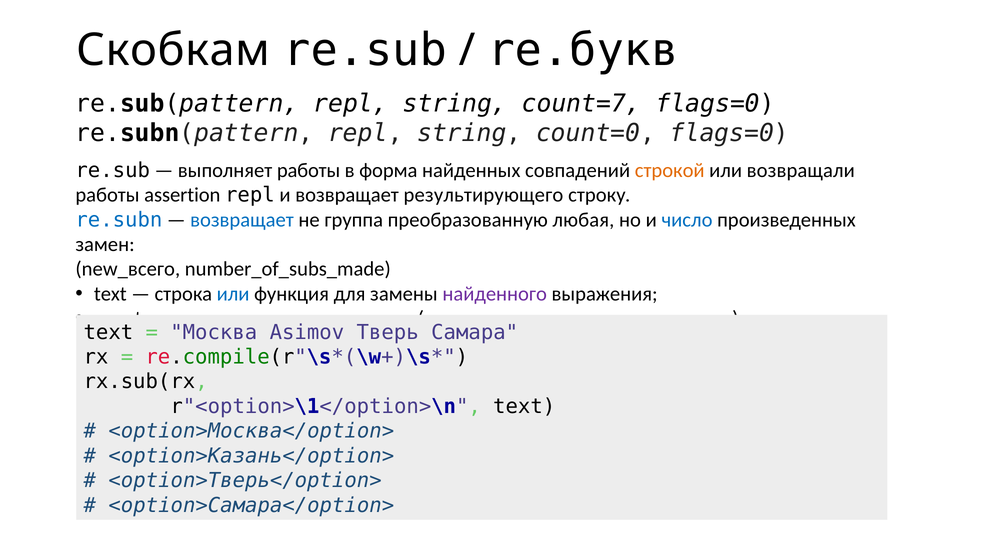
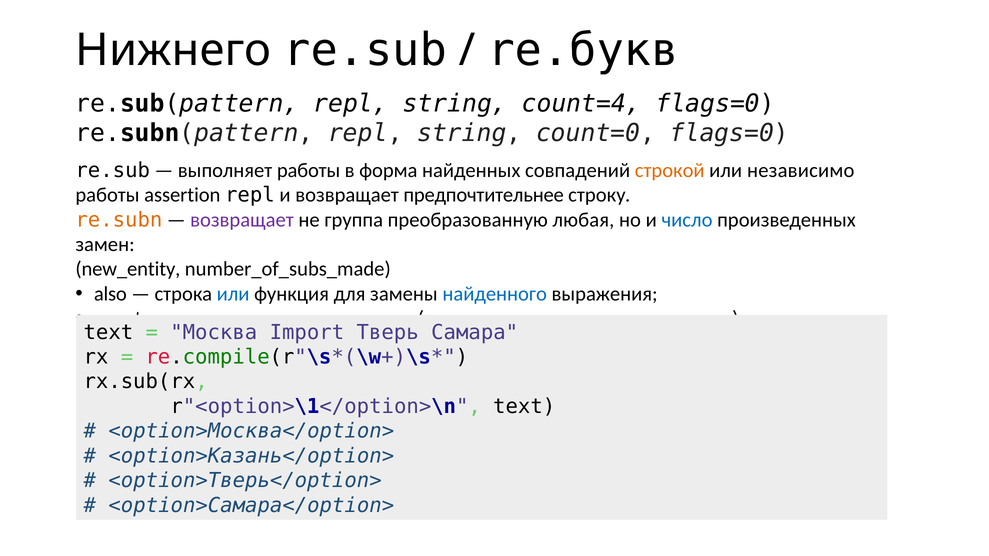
Скобкам: Скобкам -> Нижнего (173, 50)
count=7: count=7 -> count=4 (581, 103)
возвращали: возвращали -> независимо (801, 170)
результирующего: результирующего -> предпочтительнее (484, 195)
re.subn colour: blue -> orange (119, 220)
возвращает colour: blue -> purple (242, 220)
new_всего: new_всего -> new_entity (128, 269)
text: text -> also (110, 294)
найденного colour: purple -> blue (495, 294)
Asimov: Asimov -> Import (307, 332)
